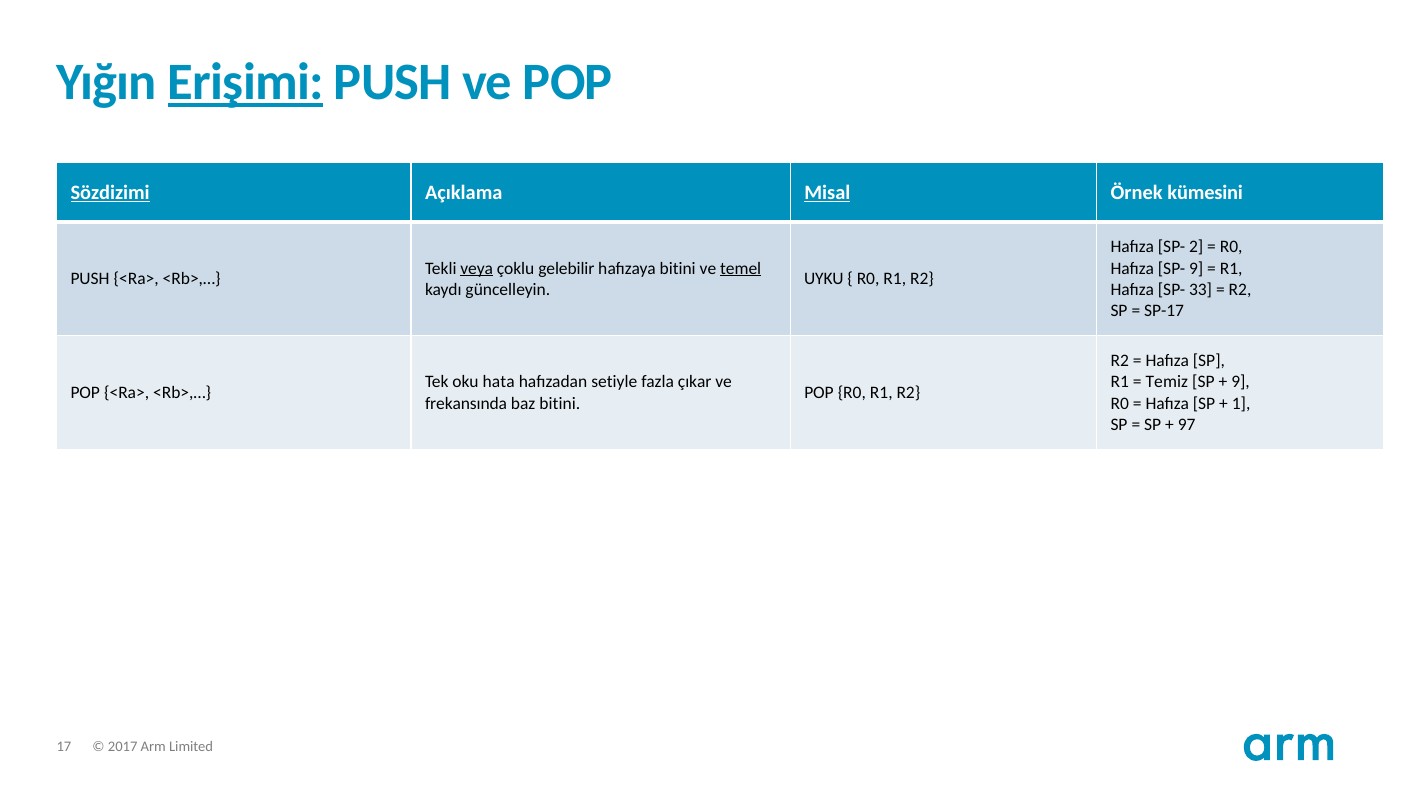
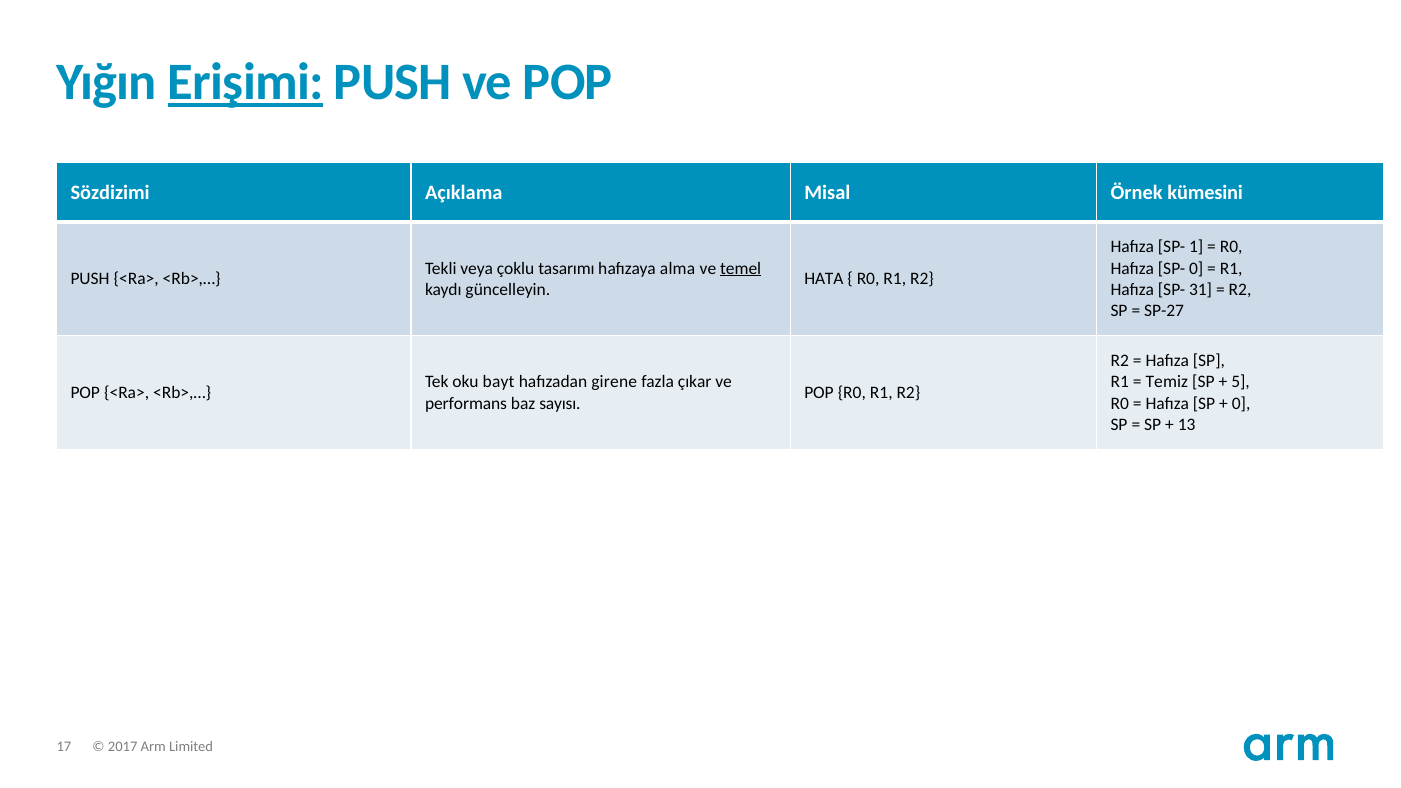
Sözdizimi underline: present -> none (110, 192)
Misal underline: present -> none (827, 192)
2: 2 -> 1 (1196, 247)
veya underline: present -> none (477, 268)
gelebilir: gelebilir -> tasarımı (566, 268)
hafızaya bitini: bitini -> alma (678, 268)
SP- 9: 9 -> 0 (1196, 268)
UYKU: UYKU -> HATA (824, 279)
33: 33 -> 31 (1201, 290)
SP-17: SP-17 -> SP-27 (1164, 311)
hata: hata -> bayt (499, 382)
setiyle: setiyle -> girene (614, 382)
9: 9 -> 5 (1241, 382)
frekansında: frekansında -> performans (466, 403)
baz bitini: bitini -> sayısı (560, 403)
1: 1 -> 0 (1241, 403)
97: 97 -> 13 (1187, 425)
